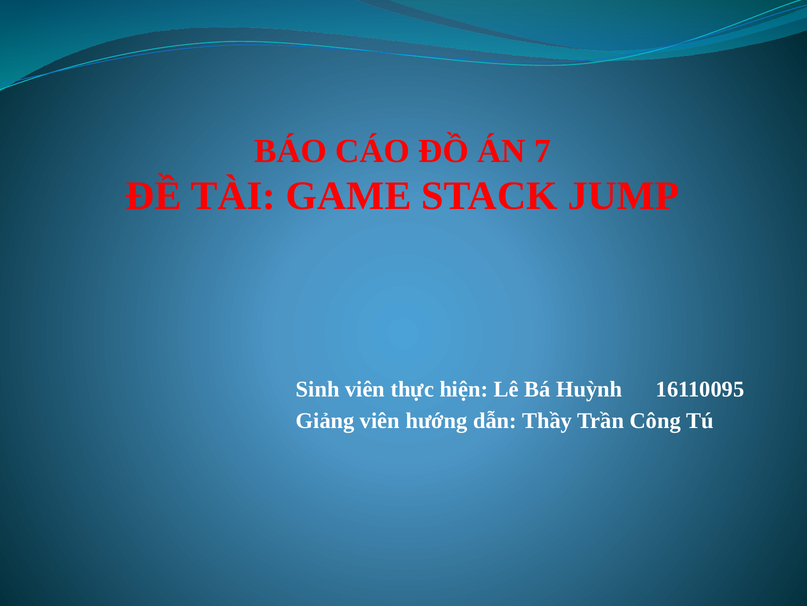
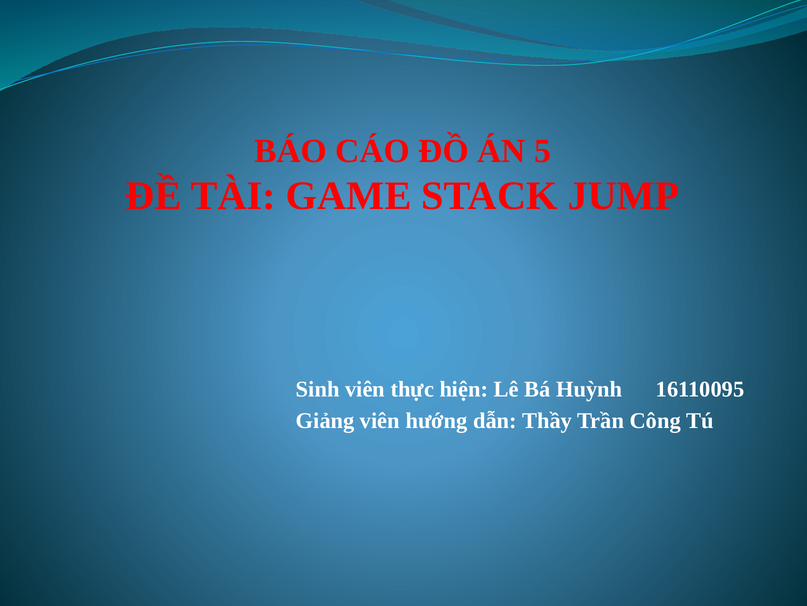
7: 7 -> 5 (542, 151)
